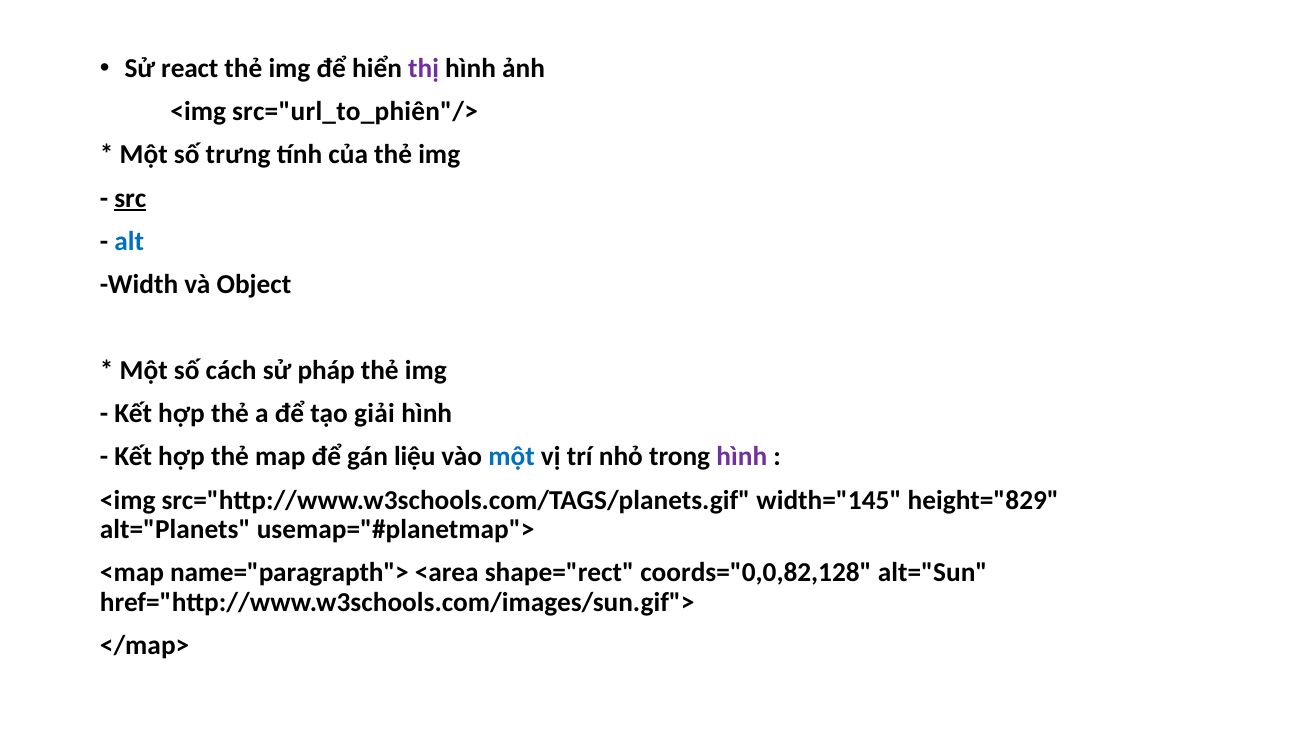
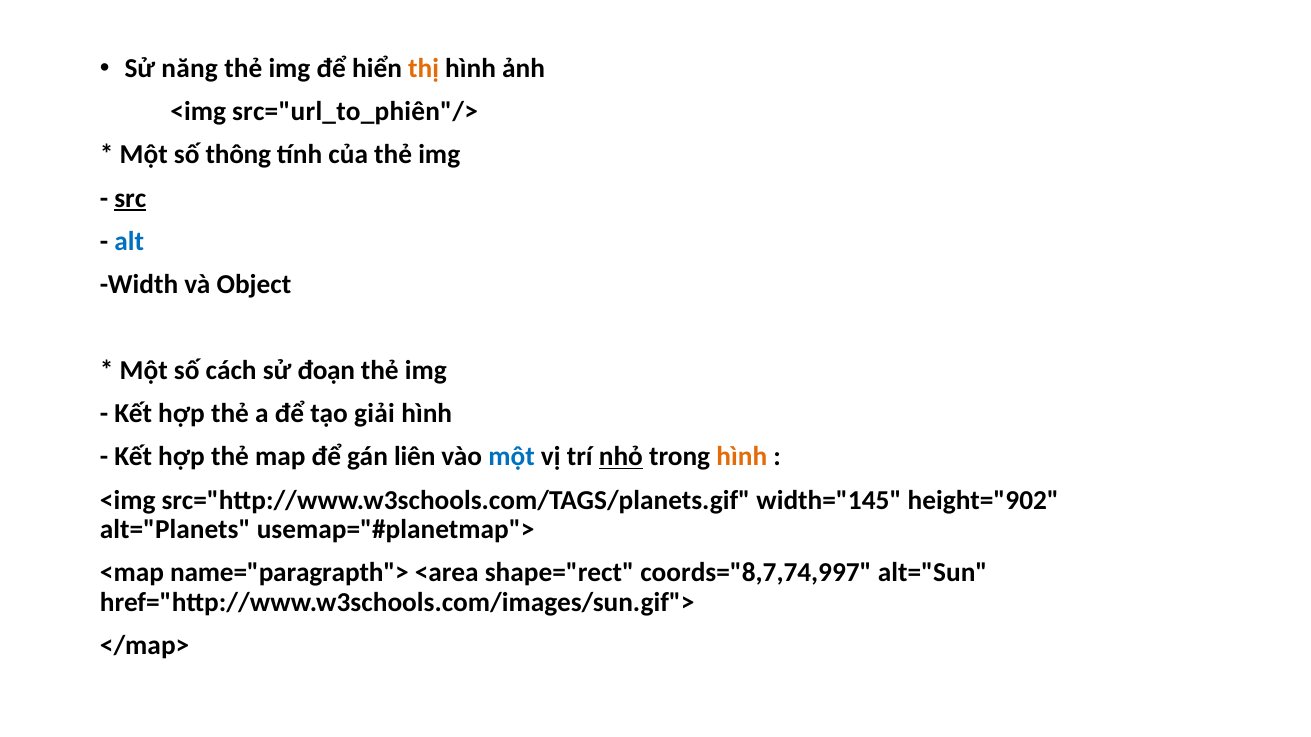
react: react -> năng (190, 69)
thị colour: purple -> orange (424, 69)
trưng: trưng -> thông (238, 155)
pháp: pháp -> đoạn (326, 371)
liệu: liệu -> liên (415, 457)
nhỏ underline: none -> present (621, 457)
hình colour: purple -> orange (742, 457)
height="829: height="829 -> height="902 (983, 500)
coords="0,0,82,128: coords="0,0,82,128 -> coords="8,7,74,997 (756, 573)
